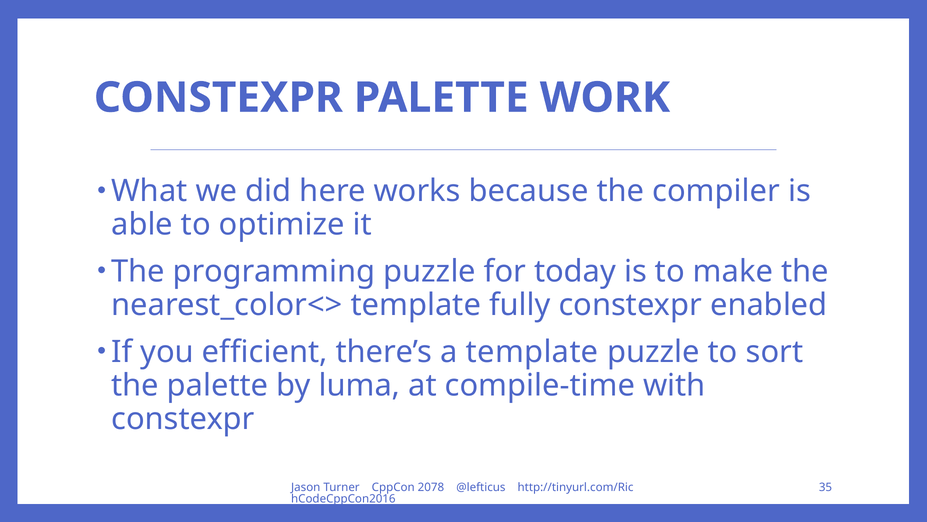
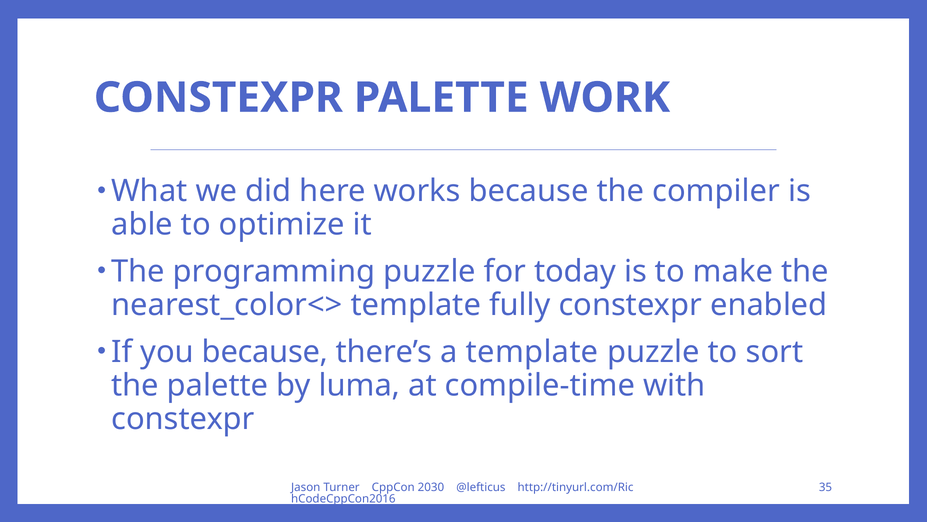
you efficient: efficient -> because (265, 352)
2078: 2078 -> 2030 (431, 487)
